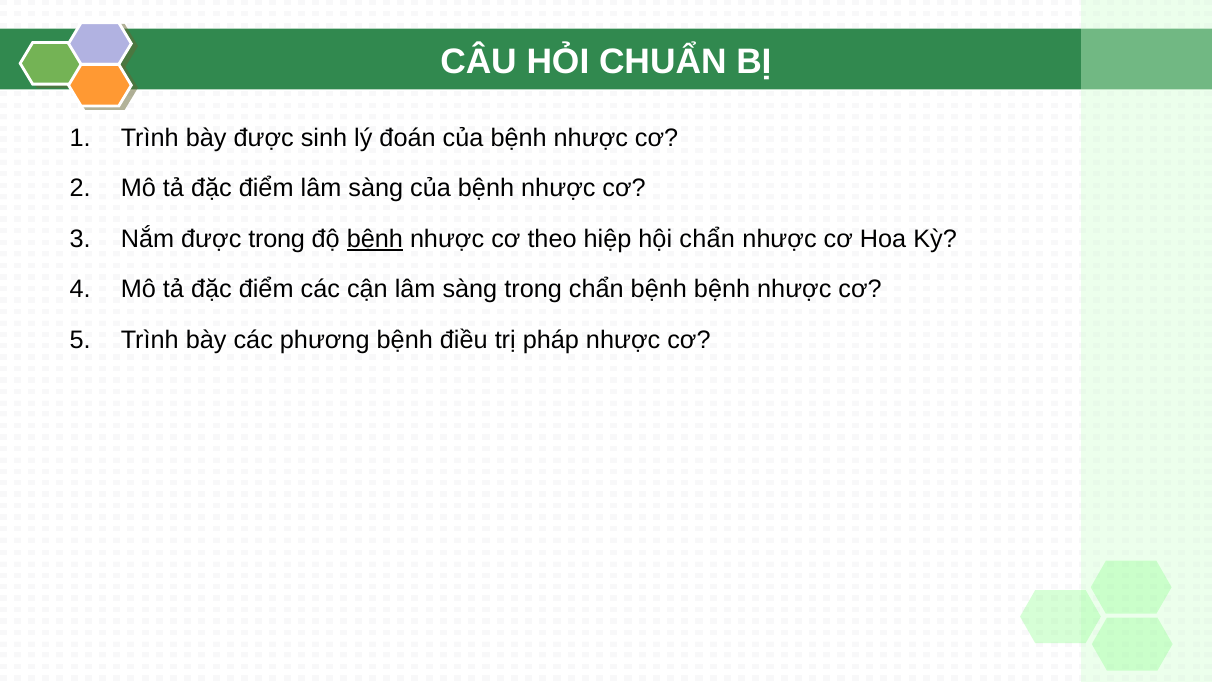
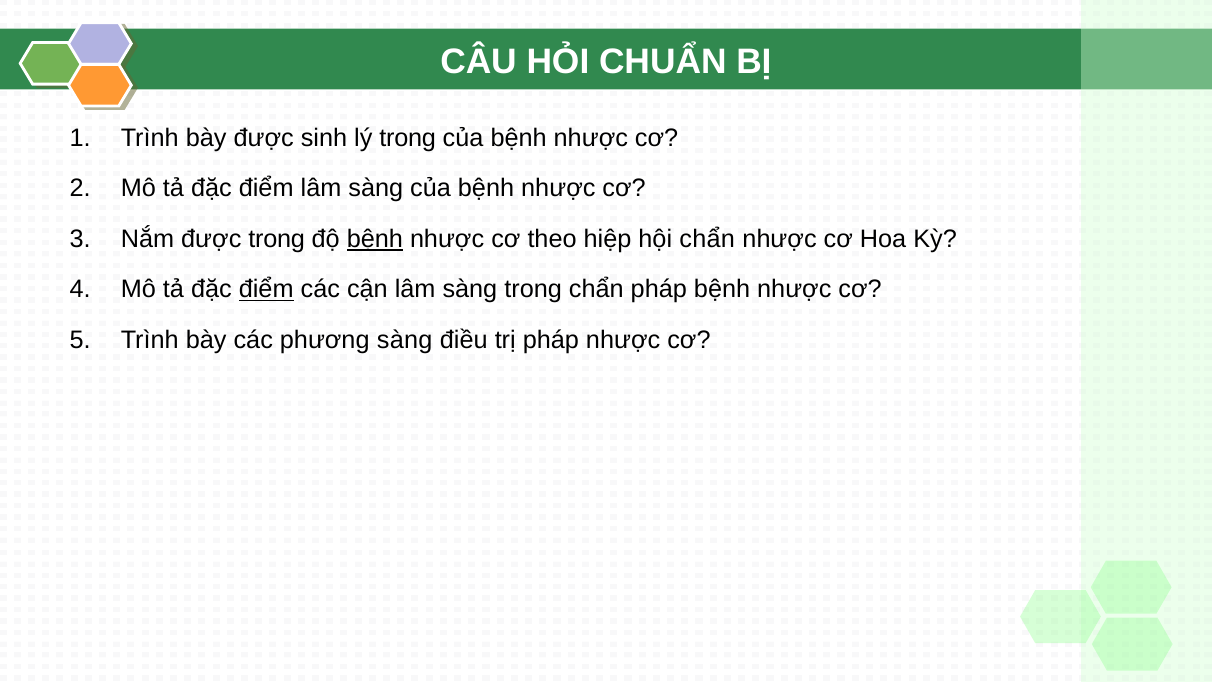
lý đoán: đoán -> trong (408, 138)
điểm underline: none -> present (266, 289)
chẩn bệnh: bệnh -> pháp (659, 289)
phương bệnh: bệnh -> sàng (405, 340)
